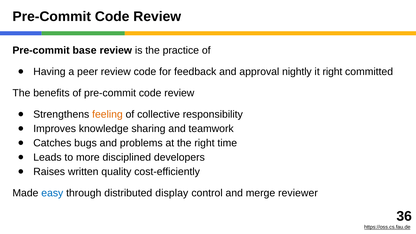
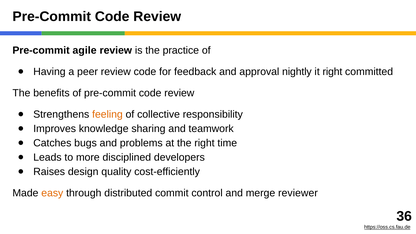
base: base -> agile (85, 50)
written: written -> design (83, 172)
easy colour: blue -> orange (52, 193)
display: display -> commit (172, 193)
